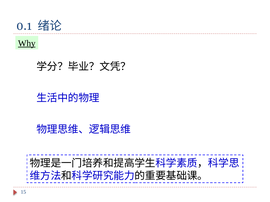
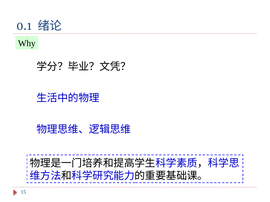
Why underline: present -> none (27, 43)
